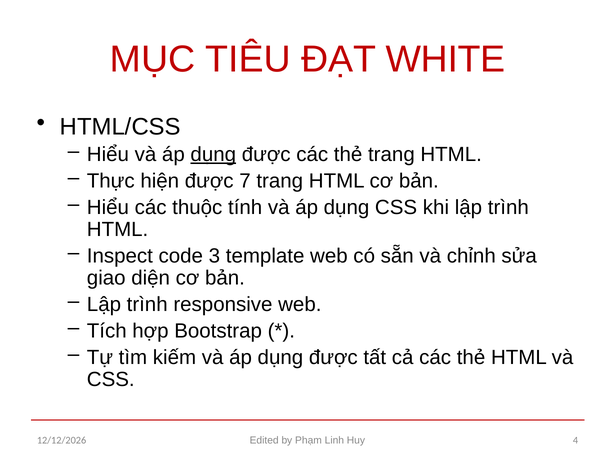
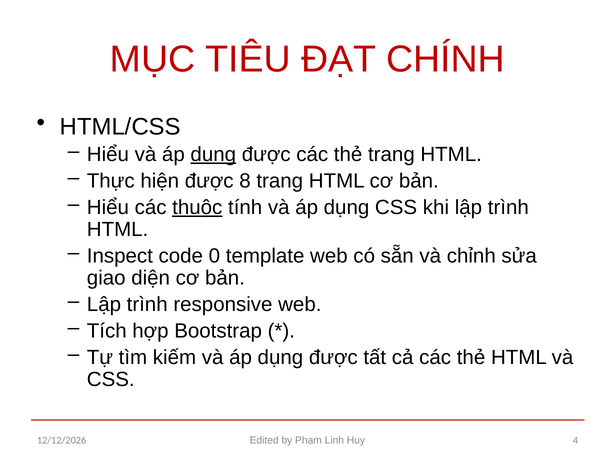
WHITE: WHITE -> CHÍNH (445, 60)
7: 7 -> 8 (245, 181)
thuộc underline: none -> present (197, 207)
3: 3 -> 0 (214, 256)
